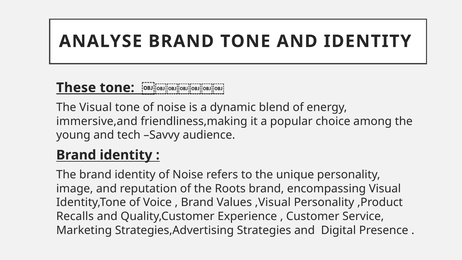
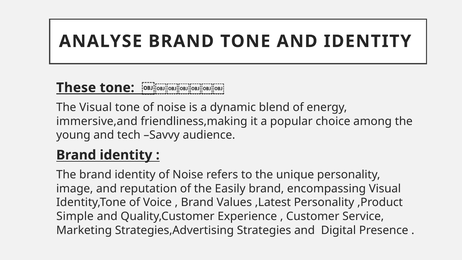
Roots: Roots -> Easily (230, 189)
,Visual: ,Visual -> ,Latest (273, 202)
Recalls: Recalls -> Simple (75, 216)
